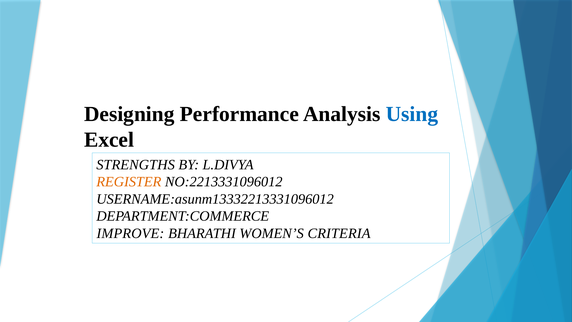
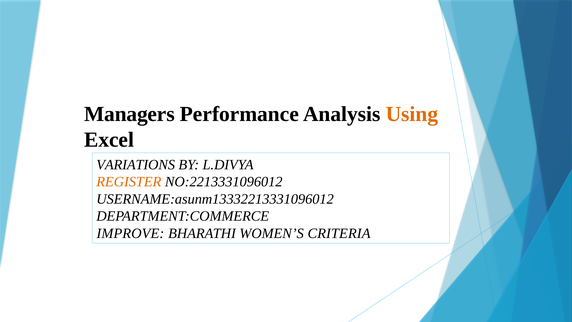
Designing: Designing -> Managers (129, 114)
Using colour: blue -> orange (412, 114)
STRENGTHS: STRENGTHS -> VARIATIONS (136, 165)
